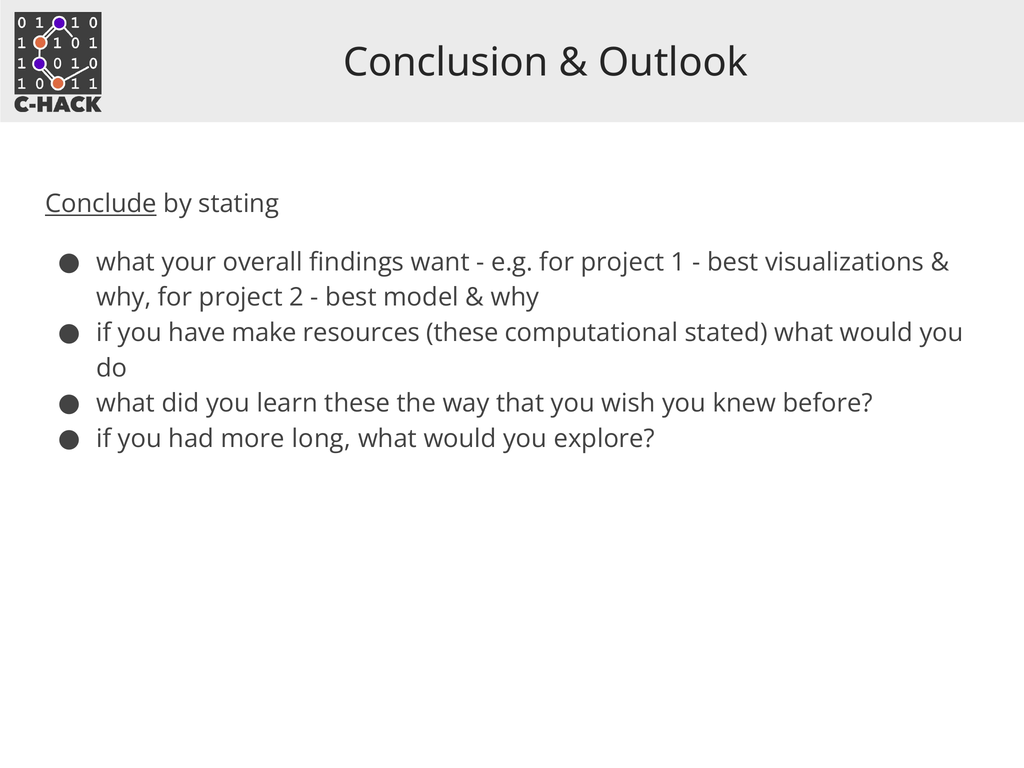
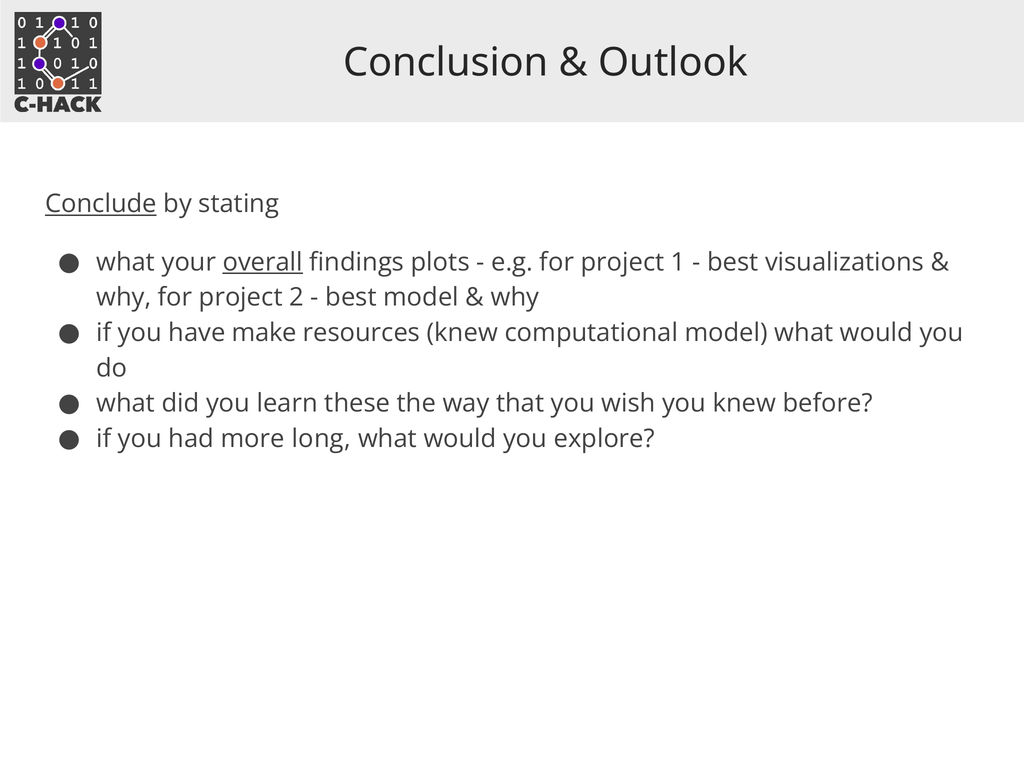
overall underline: none -> present (263, 262)
want: want -> plots (440, 262)
resources these: these -> knew (462, 333)
computational stated: stated -> model (726, 333)
